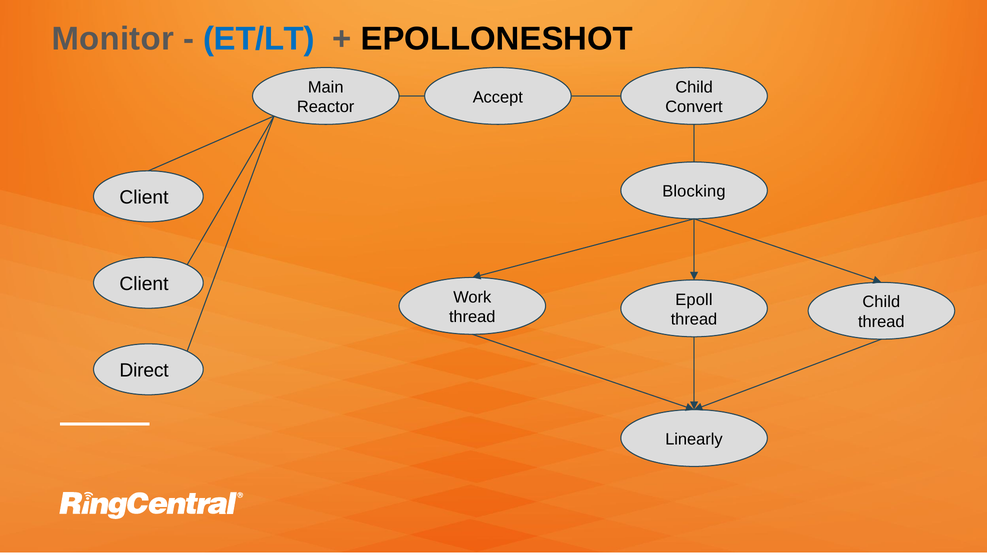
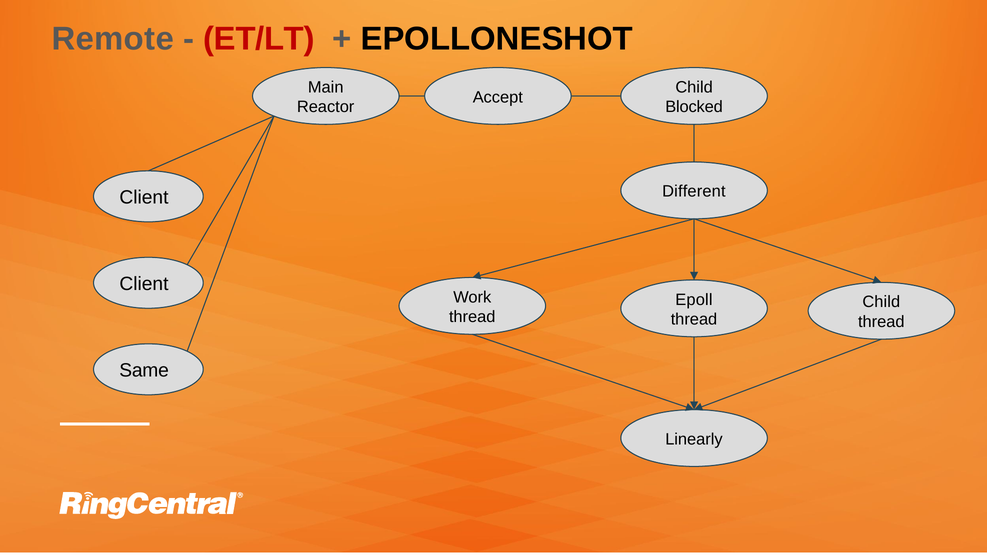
Monitor: Monitor -> Remote (113, 39)
ET/LT colour: blue -> red (259, 39)
Convert: Convert -> Blocked (694, 107)
Blocking: Blocking -> Different (694, 192)
Direct: Direct -> Same (144, 371)
